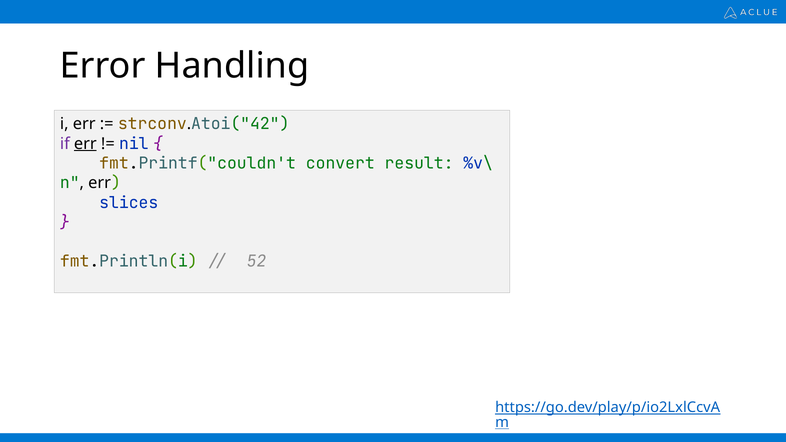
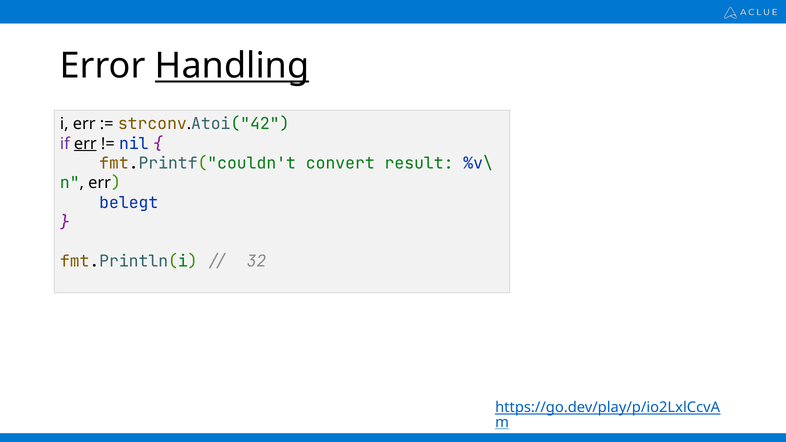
Handling underline: none -> present (232, 66)
slices: slices -> belegt (129, 203)
52: 52 -> 32 (256, 262)
